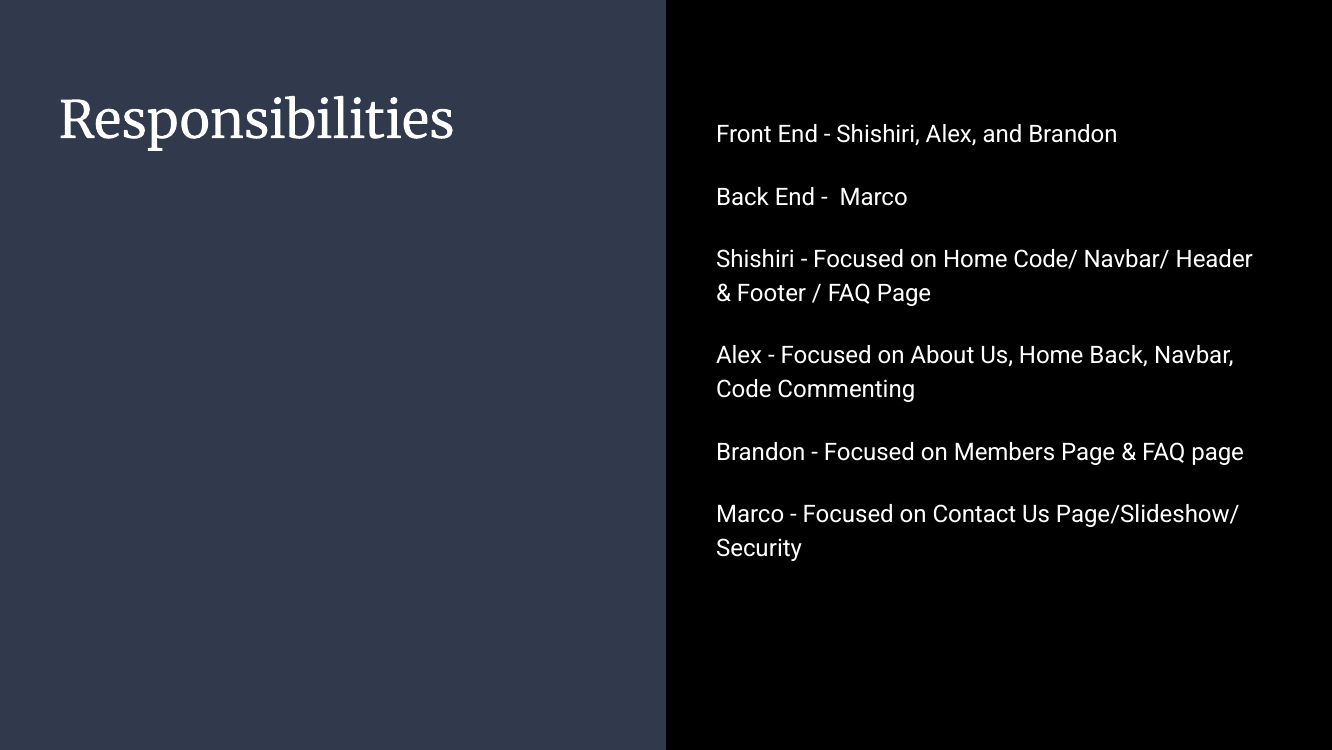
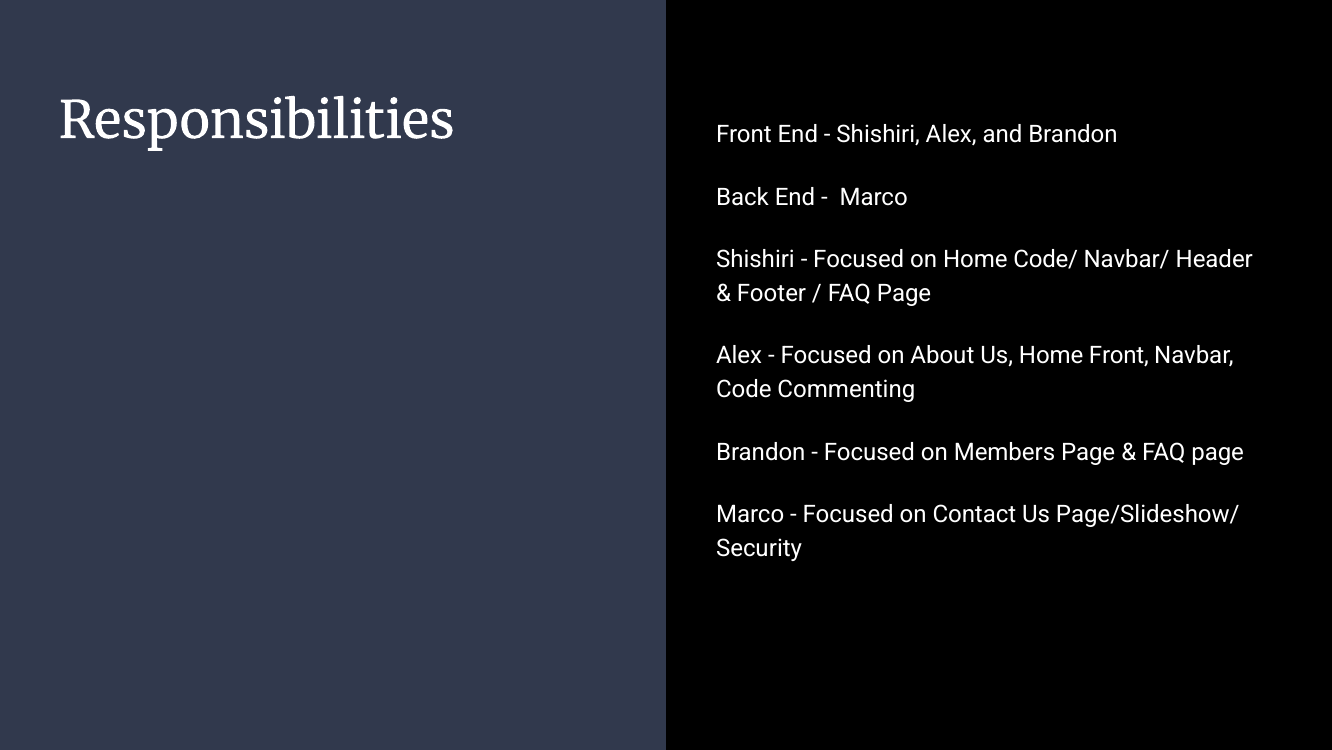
Home Back: Back -> Front (1119, 356)
